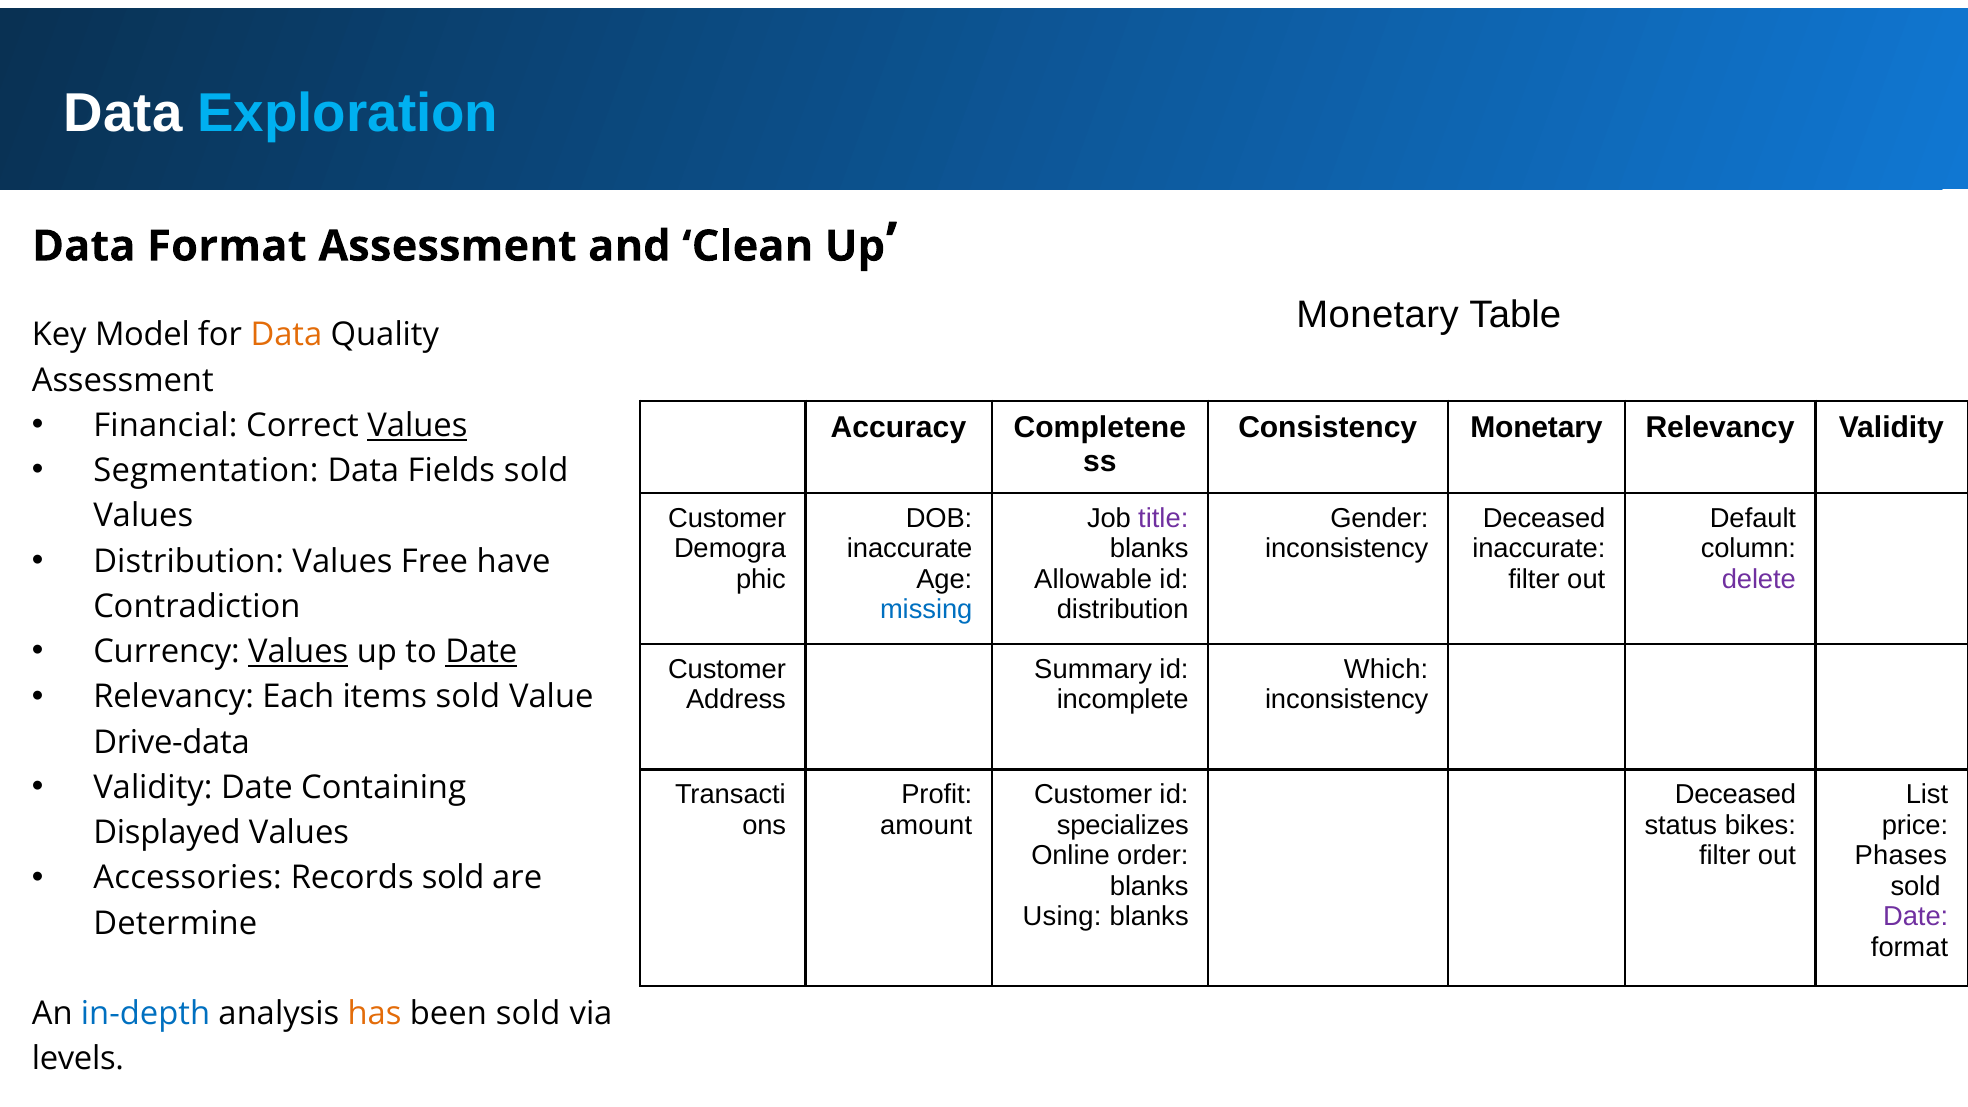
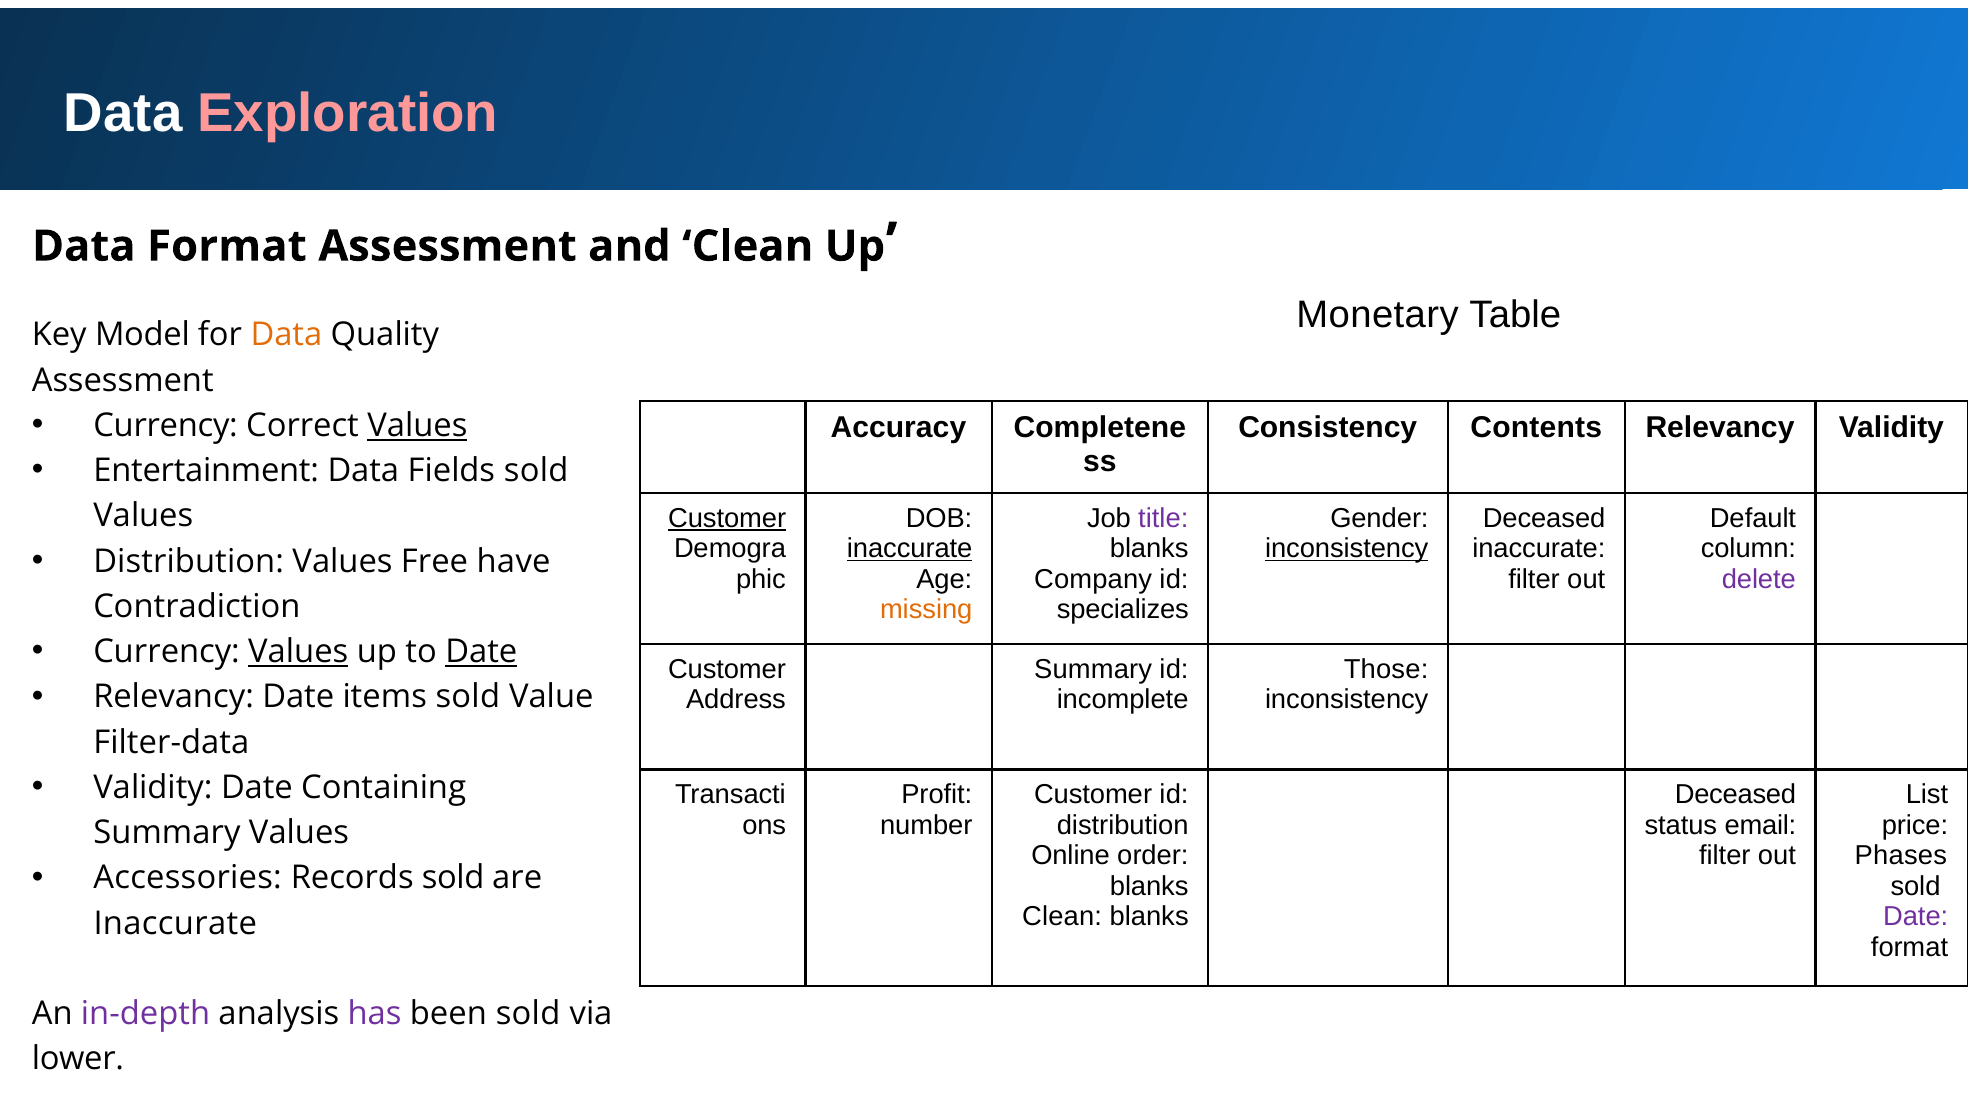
Exploration colour: light blue -> pink (348, 113)
Financial: Financial -> Currency (166, 426)
Consistency Monetary: Monetary -> Contents (1536, 428)
Segmentation: Segmentation -> Entertainment (206, 471)
Customer underline: none -> present (727, 518)
inaccurate underline: none -> present (910, 549)
inconsistency underline: none -> present (1347, 549)
Allowable: Allowable -> Company (1093, 579)
missing colour: blue -> orange (926, 610)
distribution: distribution -> specializes (1123, 610)
Which: Which -> Those (1386, 669)
Relevancy Each: Each -> Date (298, 697)
Drive-data: Drive-data -> Filter-data (171, 742)
amount: amount -> number (926, 825)
specializes: specializes -> distribution (1123, 825)
bikes: bikes -> email (1760, 825)
Displayed: Displayed -> Summary (167, 833)
Using: Using -> Clean (1062, 917)
Determine: Determine -> Inaccurate (175, 923)
in-depth colour: blue -> purple (146, 1014)
has colour: orange -> purple (375, 1014)
levels: levels -> lower (78, 1059)
